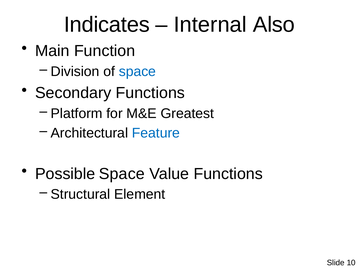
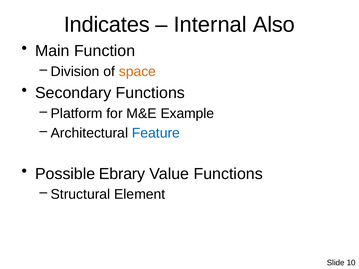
space colour: blue -> orange (137, 72)
Greatest: Greatest -> Example (187, 114)
Possible Space: Space -> Ebrary (122, 174)
